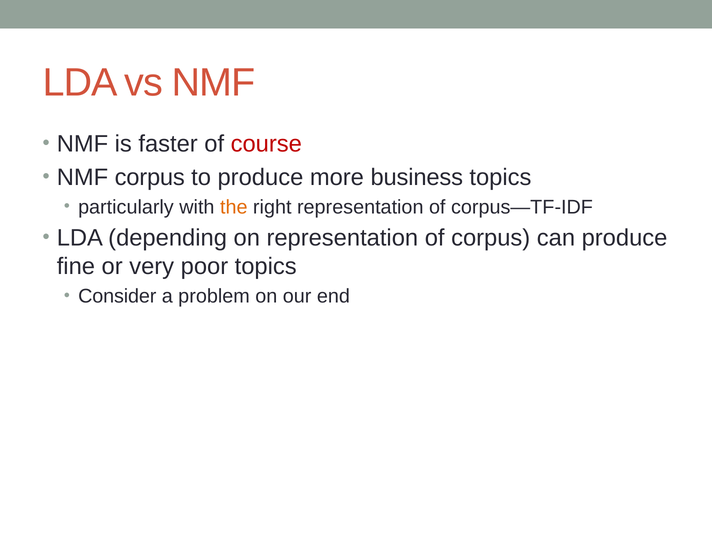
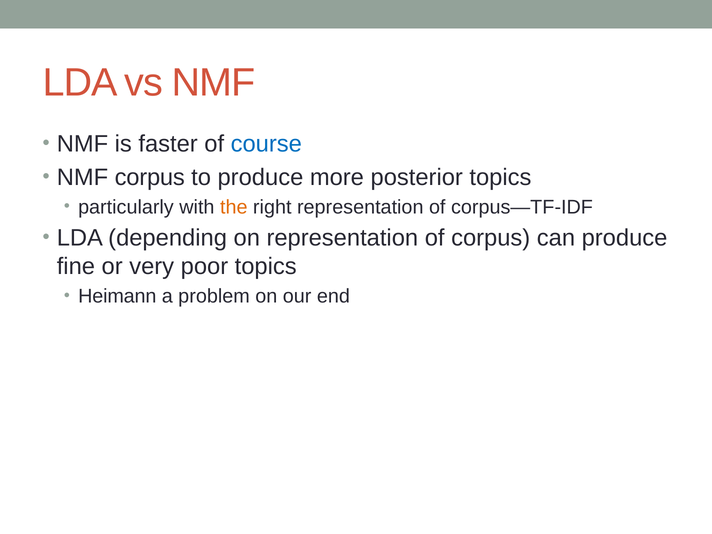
course colour: red -> blue (266, 144)
business: business -> posterior (417, 177)
Consider: Consider -> Heimann (117, 296)
